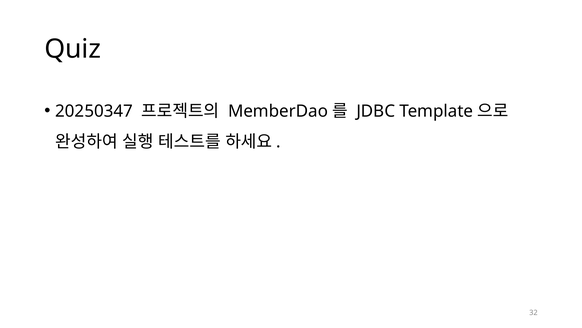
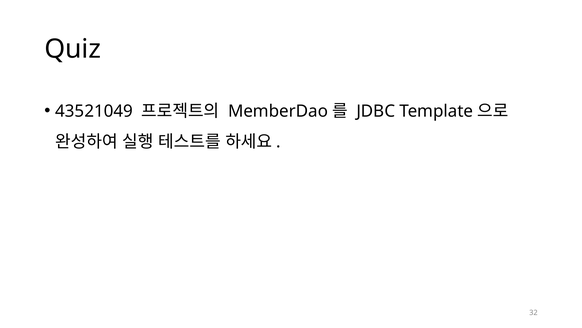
20250347: 20250347 -> 43521049 (94, 111)
